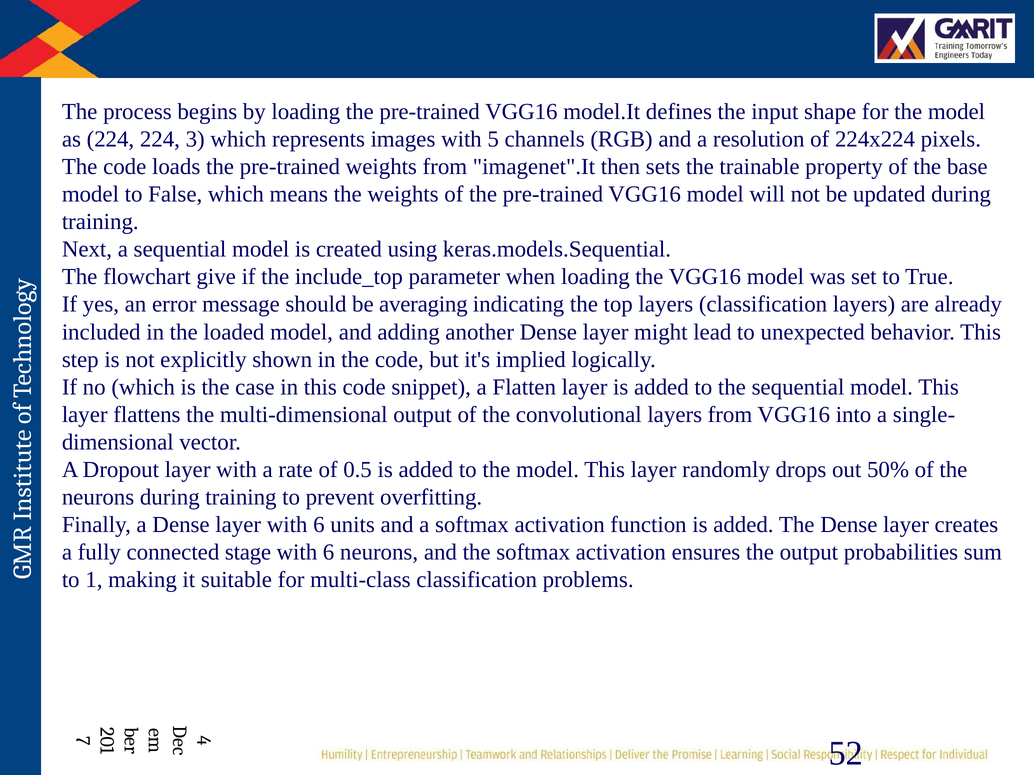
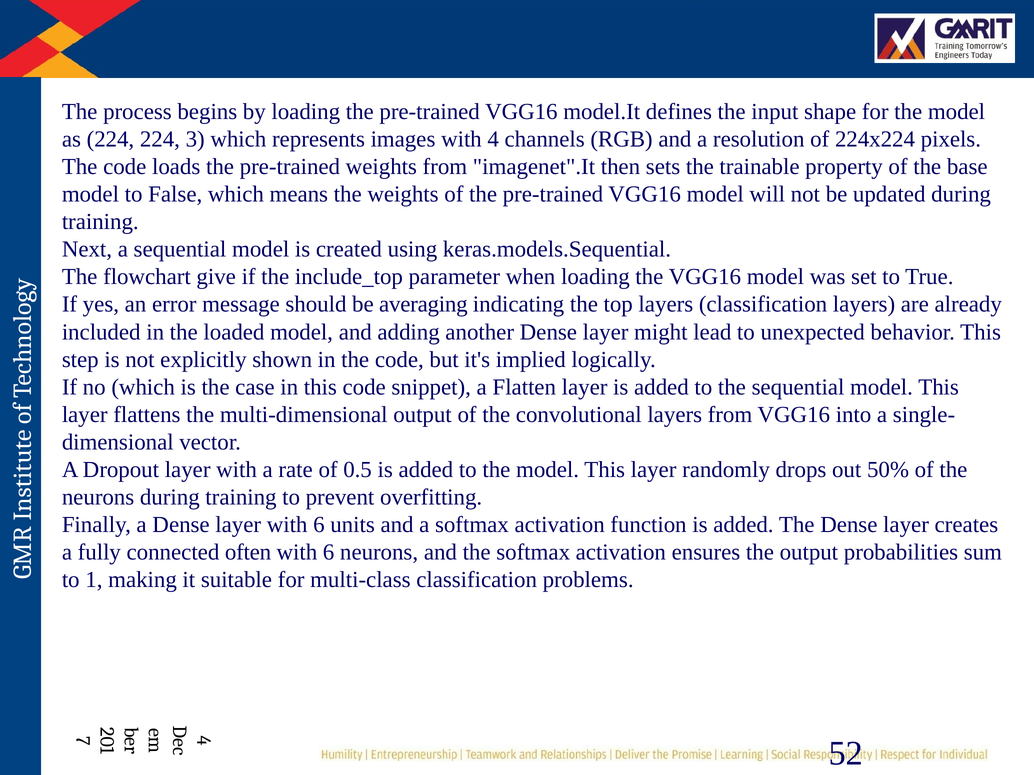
with 5: 5 -> 4 (493, 139)
stage: stage -> often (248, 553)
